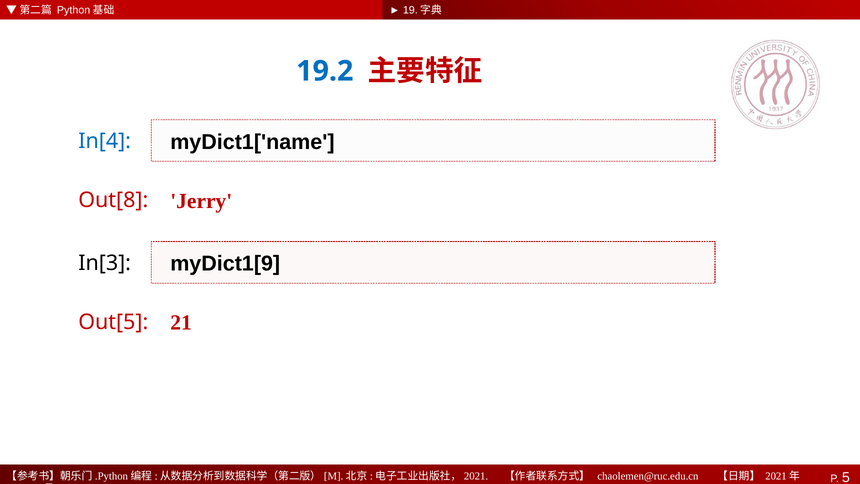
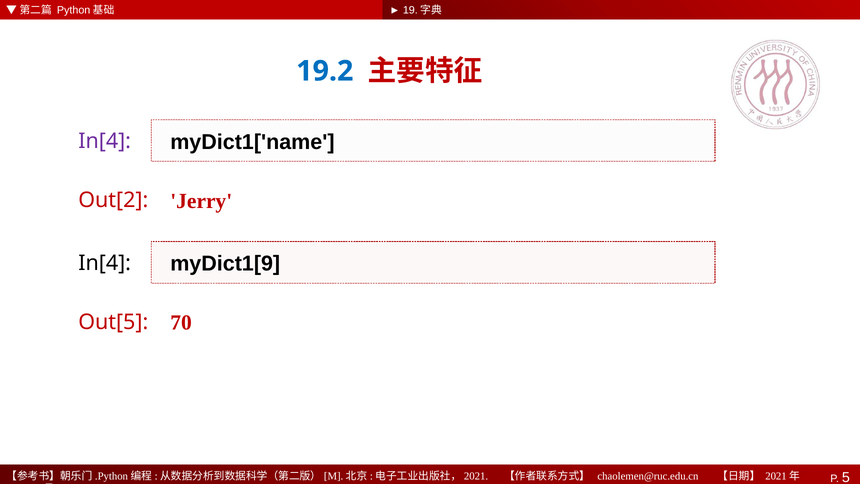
In[4 colour: blue -> purple (105, 141)
Out[8: Out[8 -> Out[2 (113, 200)
In[3: In[3 -> In[4 (105, 263)
21: 21 -> 70 (181, 323)
